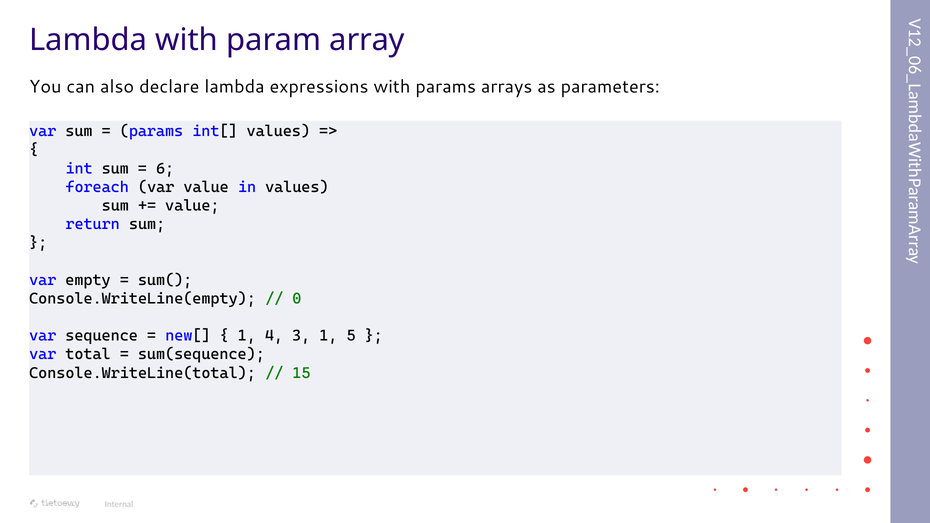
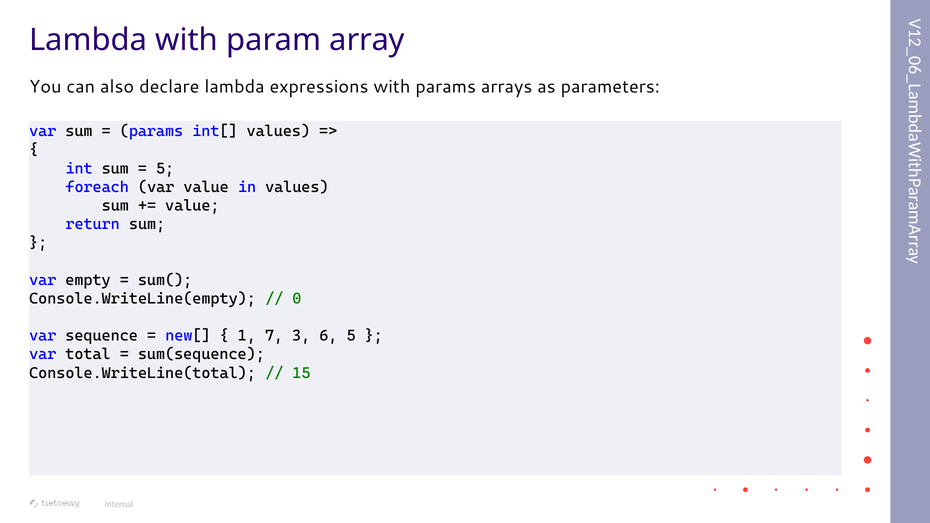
6: 6 -> 5 (165, 168)
4: 4 -> 7 (274, 336)
3 1: 1 -> 6 (328, 336)
